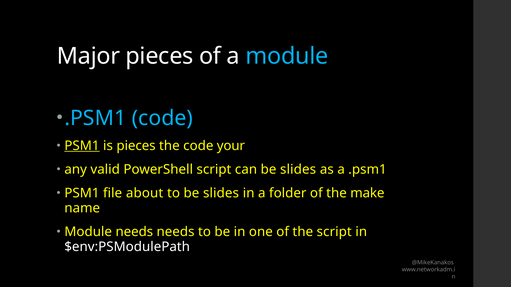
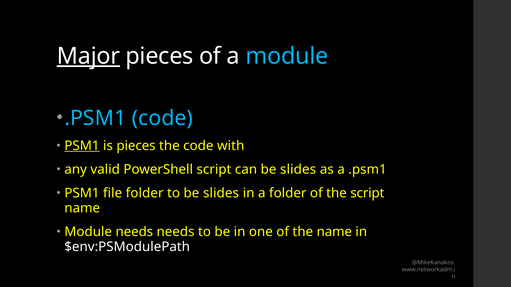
Major underline: none -> present (88, 56)
your: your -> with (231, 146)
file about: about -> folder (145, 193)
the make: make -> script (367, 193)
the script: script -> name (334, 232)
